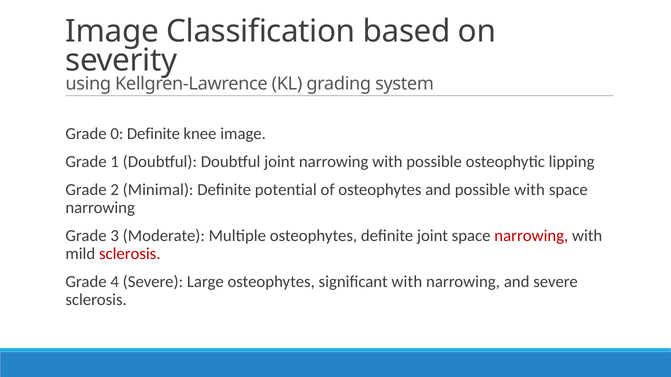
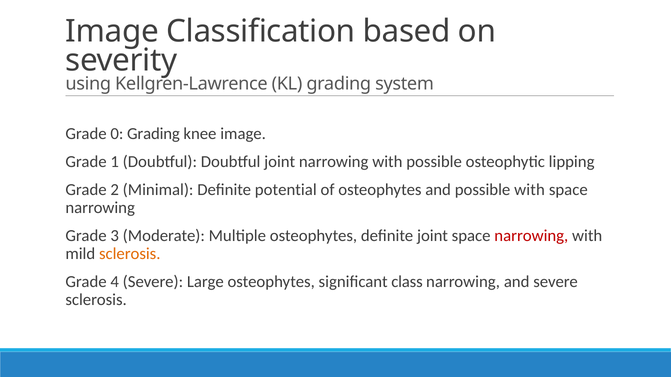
0 Definite: Definite -> Grading (153, 134)
sclerosis colour: red -> orange (130, 254)
significant with: with -> class (407, 282)
